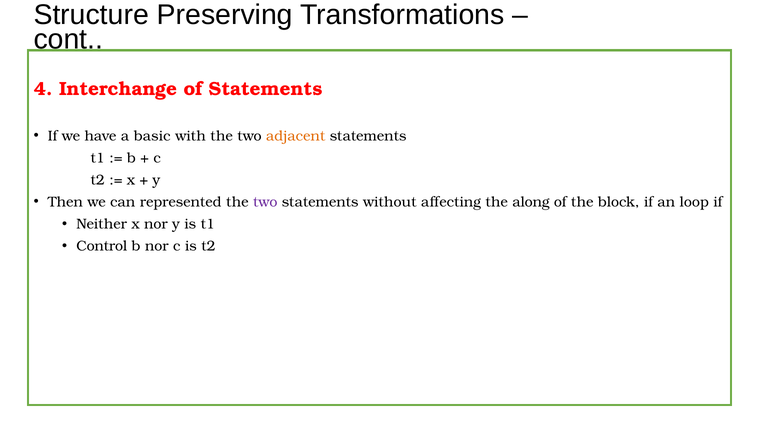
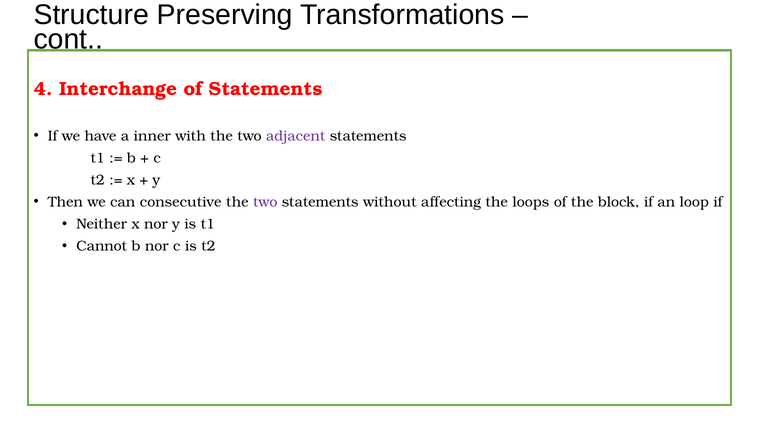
basic: basic -> inner (152, 136)
adjacent colour: orange -> purple (296, 136)
represented: represented -> consecutive (181, 202)
along: along -> loops (531, 202)
Control: Control -> Cannot (102, 246)
